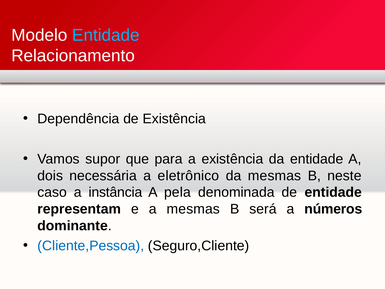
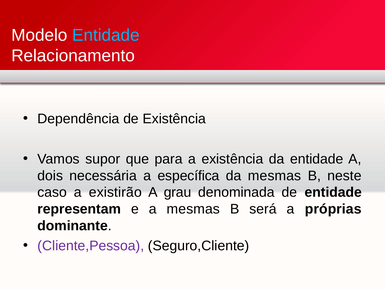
eletrônico: eletrônico -> específica (189, 176)
instância: instância -> existirão (115, 192)
pela: pela -> grau (178, 192)
números: números -> próprias (333, 209)
Cliente,Pessoa colour: blue -> purple (91, 246)
